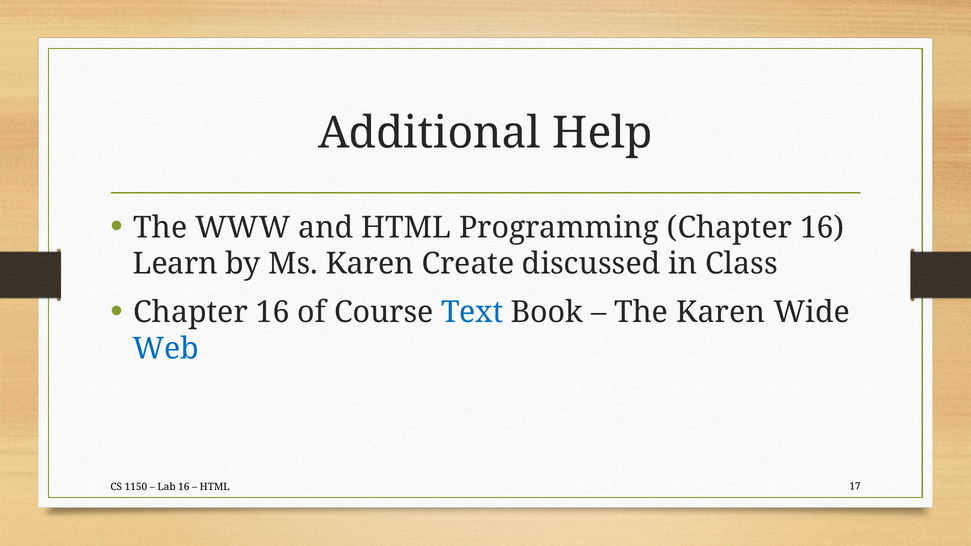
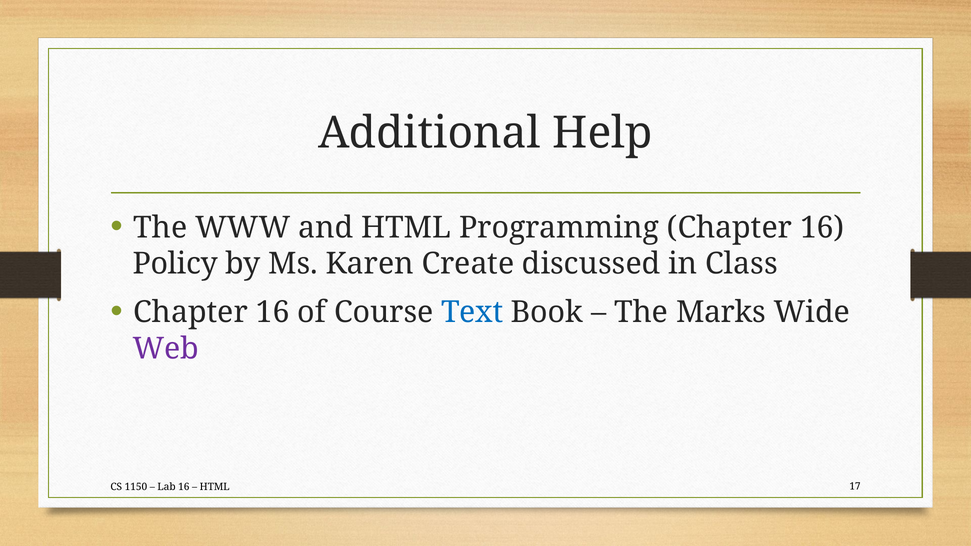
Learn: Learn -> Policy (175, 264)
The Karen: Karen -> Marks (721, 313)
Web colour: blue -> purple (166, 349)
